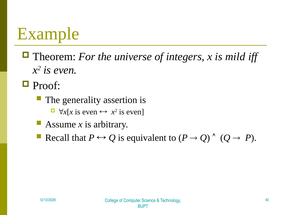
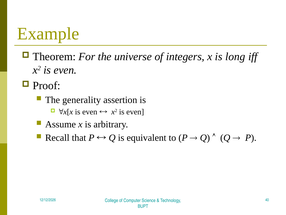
mild: mild -> long (235, 57)
